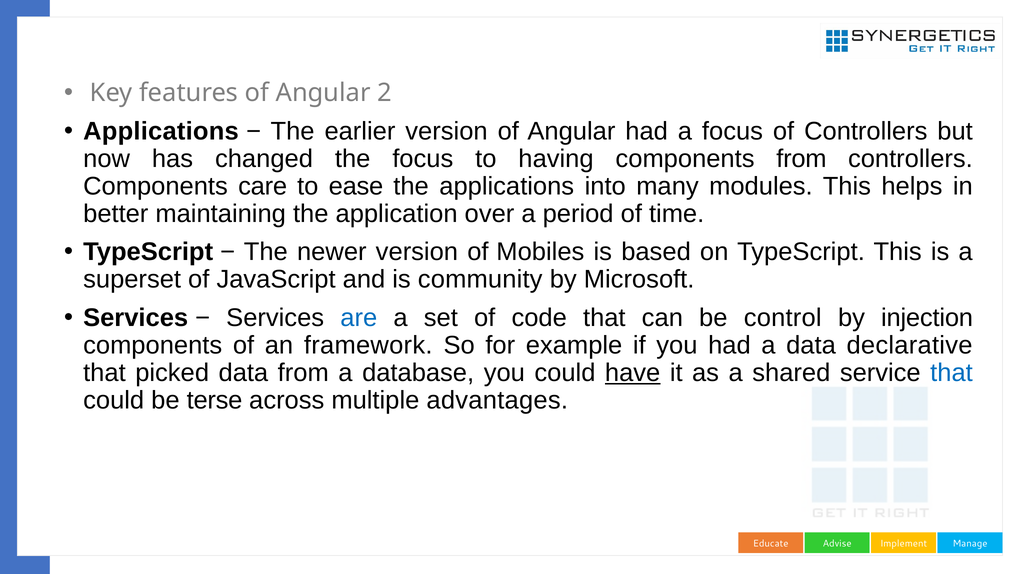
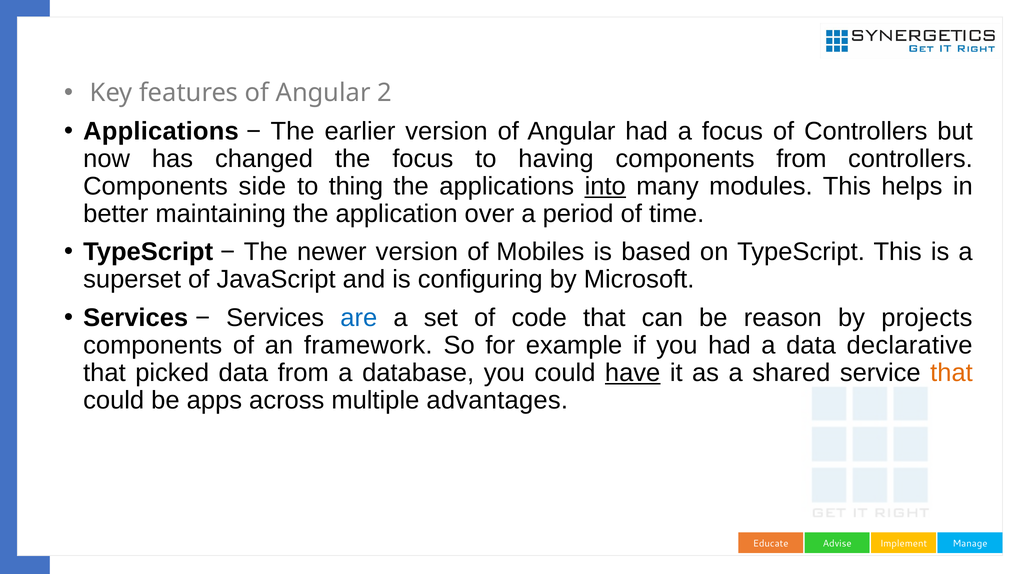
care: care -> side (262, 186)
ease: ease -> thing (356, 186)
into underline: none -> present (605, 186)
community: community -> configuring (480, 280)
control: control -> reason (783, 318)
injection: injection -> projects (927, 318)
that colour: blue -> orange (952, 373)
terse: terse -> apps (214, 400)
